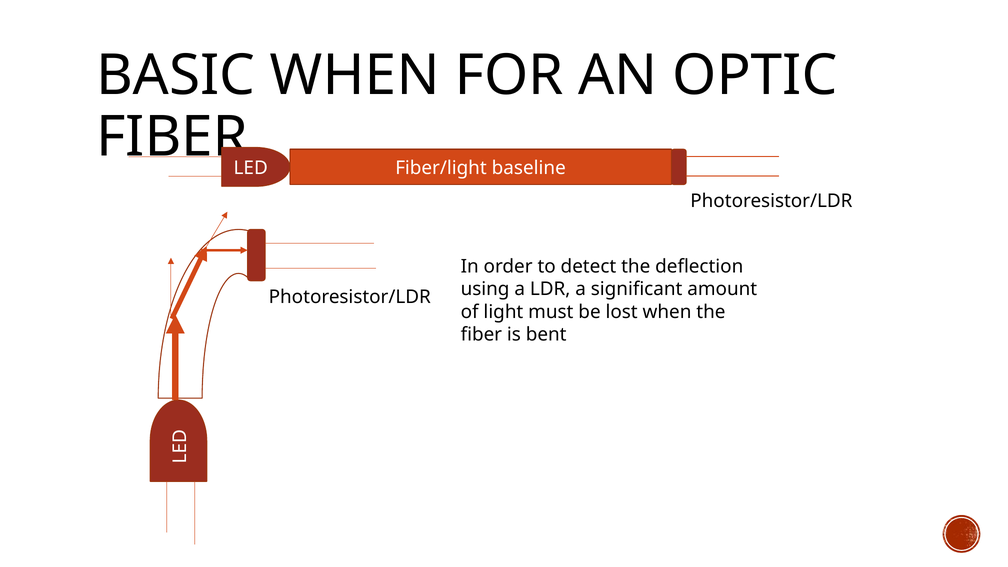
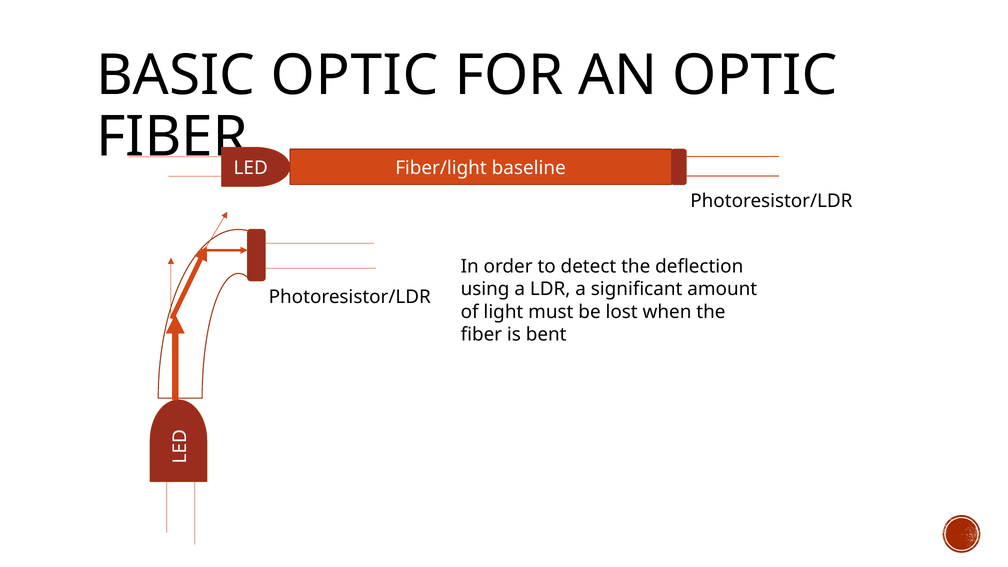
BASIC WHEN: WHEN -> OPTIC (355, 76)
